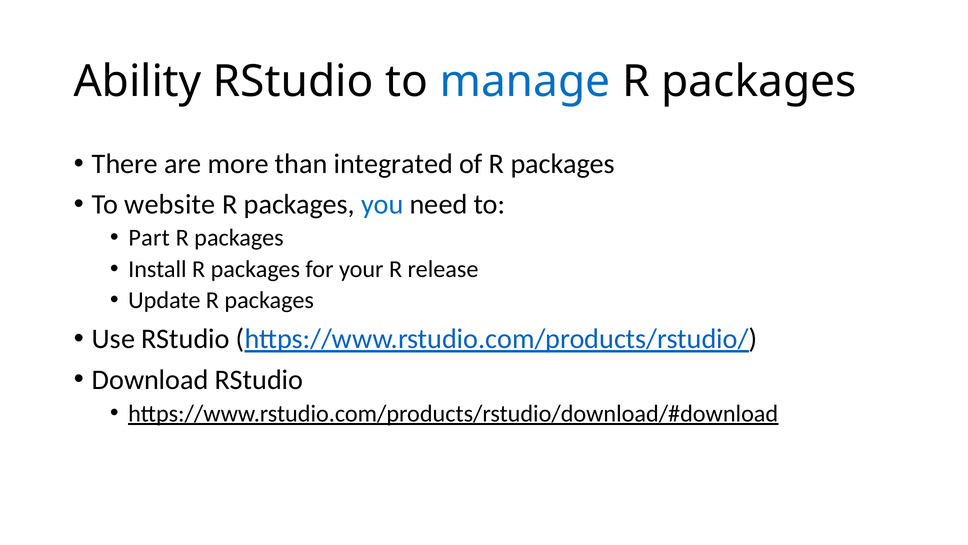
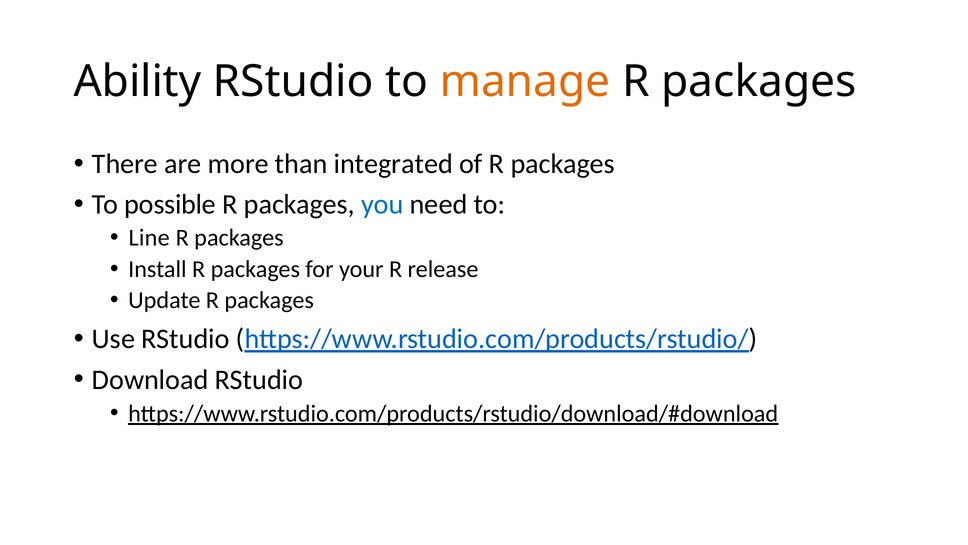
manage colour: blue -> orange (525, 81)
website: website -> possible (170, 204)
Part: Part -> Line (149, 238)
